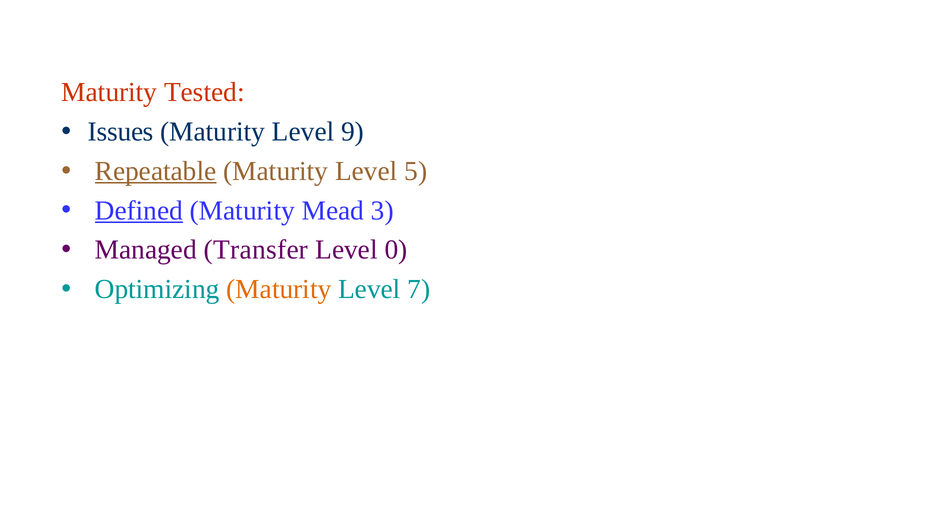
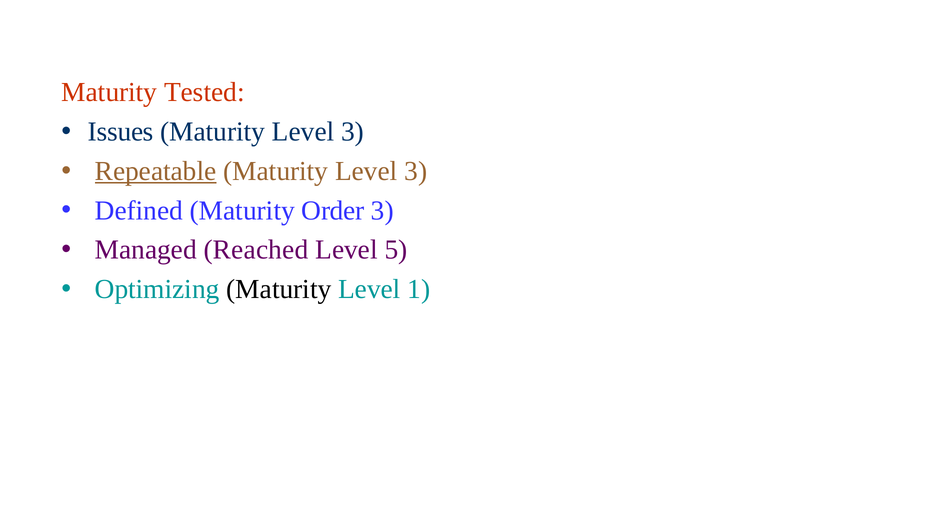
9: 9 -> 3 (353, 132)
5: 5 -> 3 (416, 171)
Defined underline: present -> none (139, 210)
Mead: Mead -> Order (333, 210)
Transfer: Transfer -> Reached (256, 250)
0: 0 -> 5 (396, 250)
Maturity colour: orange -> black (279, 289)
7: 7 -> 1 (419, 289)
